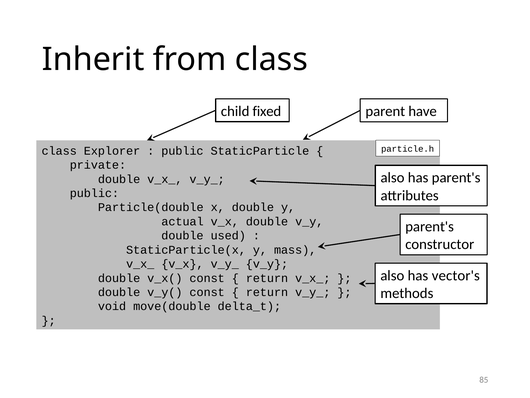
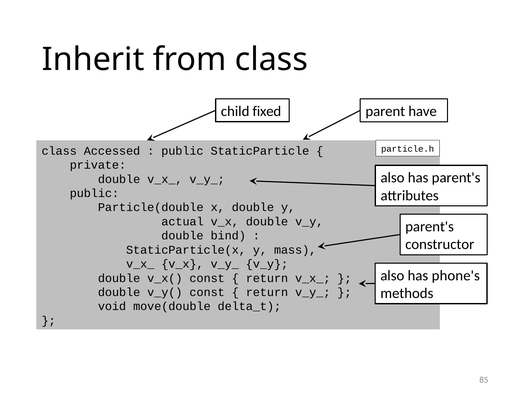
Explorer: Explorer -> Accessed (112, 151)
used: used -> bind (228, 235)
vector's: vector's -> phone's (456, 275)
